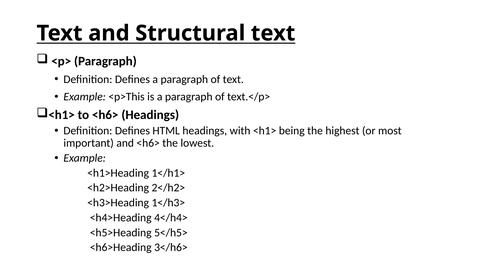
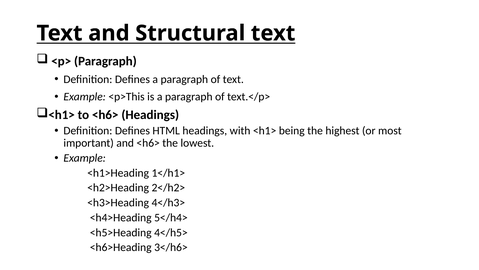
1</h3>: 1</h3> -> 4</h3> (168, 202)
4</h4>: 4</h4> -> 5</h4> (171, 217)
5</h5>: 5</h5> -> 4</h5> (171, 232)
